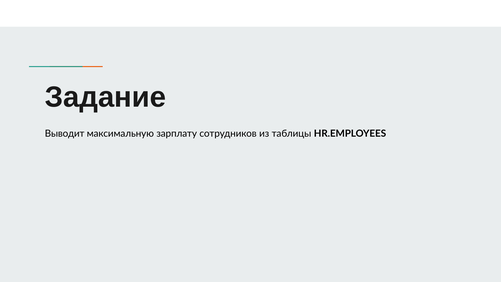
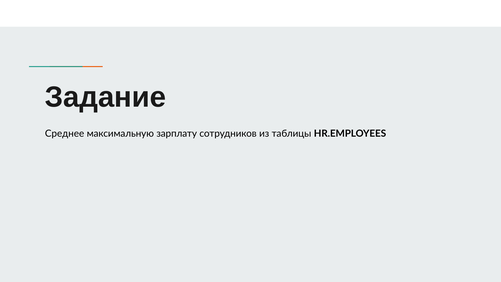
Выводит: Выводит -> Среднее (65, 134)
